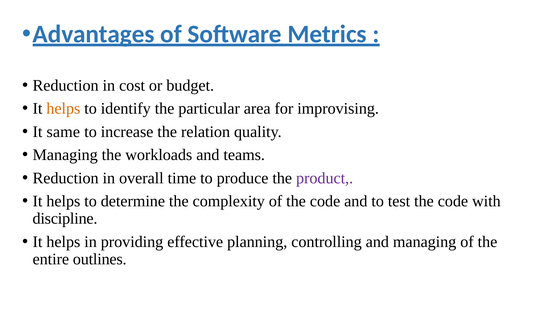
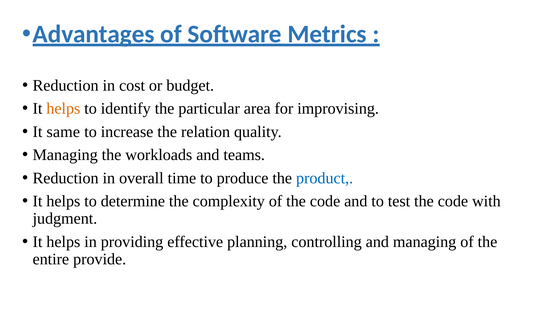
product colour: purple -> blue (325, 178)
discipline: discipline -> judgment (65, 218)
outlines: outlines -> provide (100, 259)
